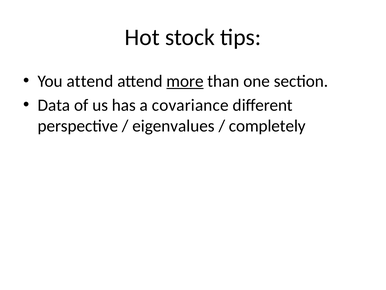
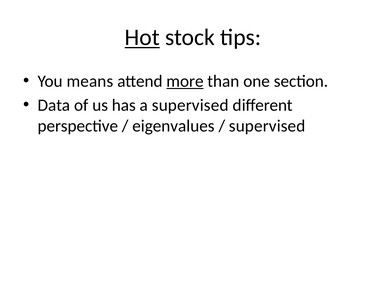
Hot underline: none -> present (142, 37)
You attend: attend -> means (90, 81)
a covariance: covariance -> supervised (190, 105)
completely: completely -> supervised (267, 126)
